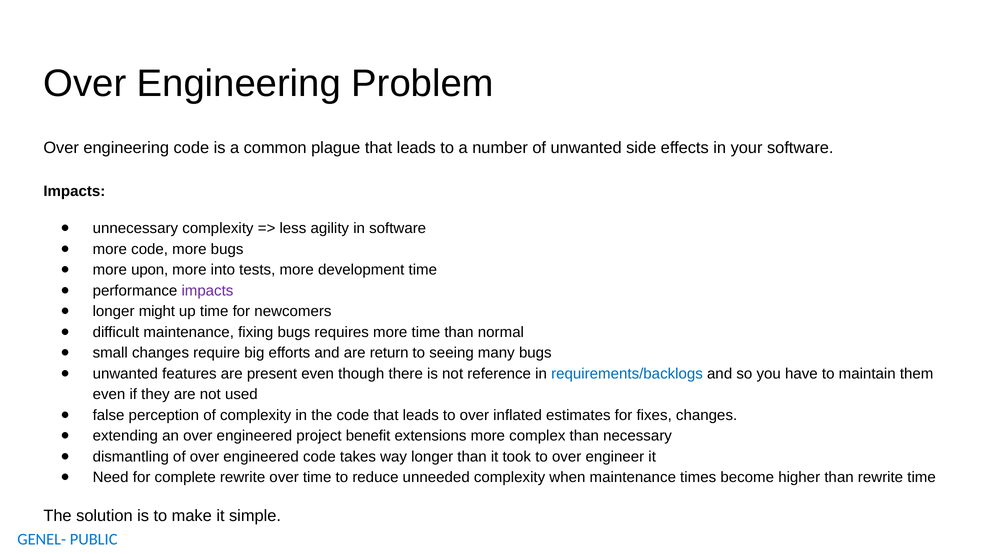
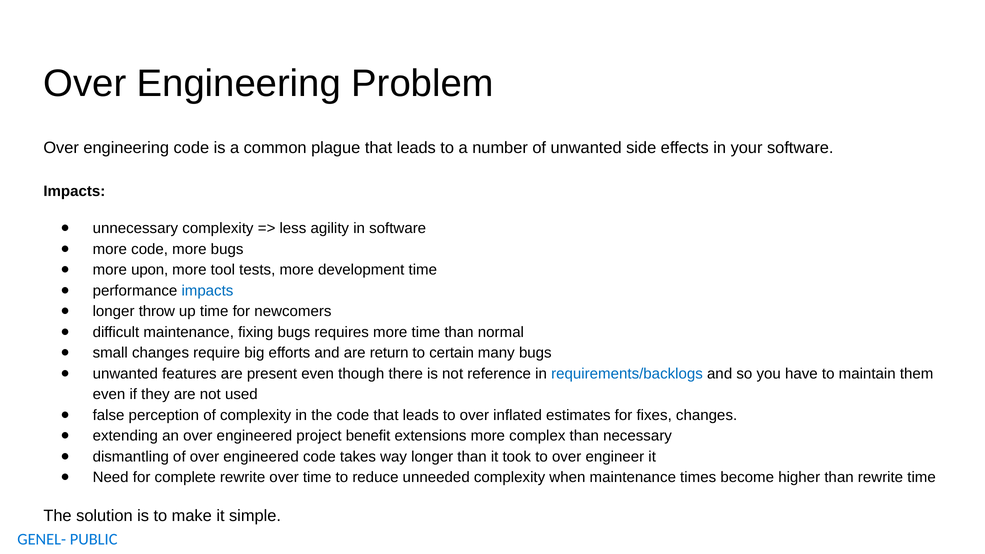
into: into -> tool (223, 270)
impacts colour: purple -> blue (207, 291)
might: might -> throw (157, 311)
seeing: seeing -> certain (452, 353)
